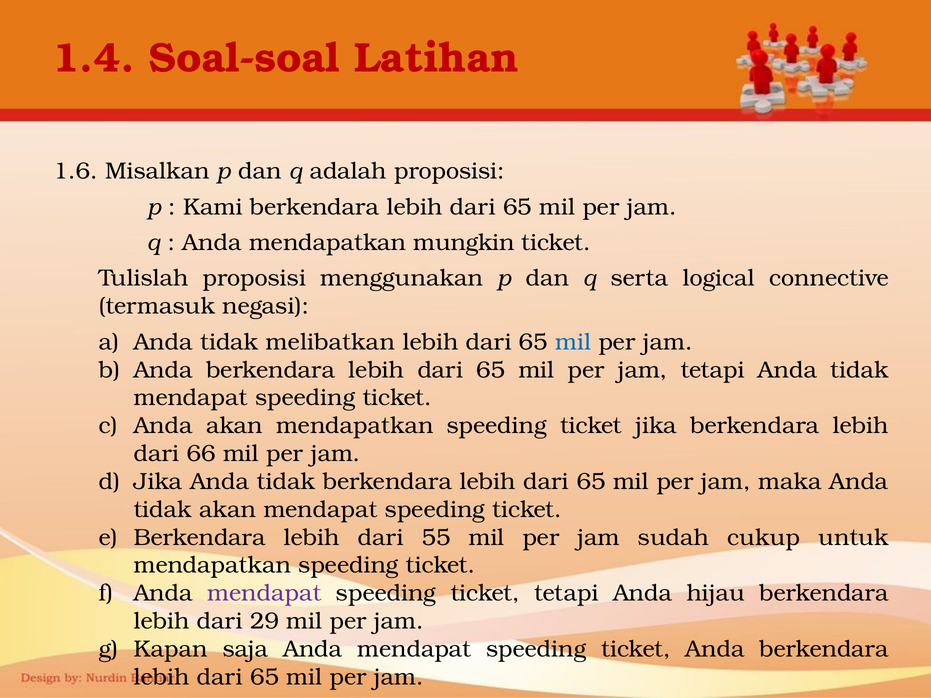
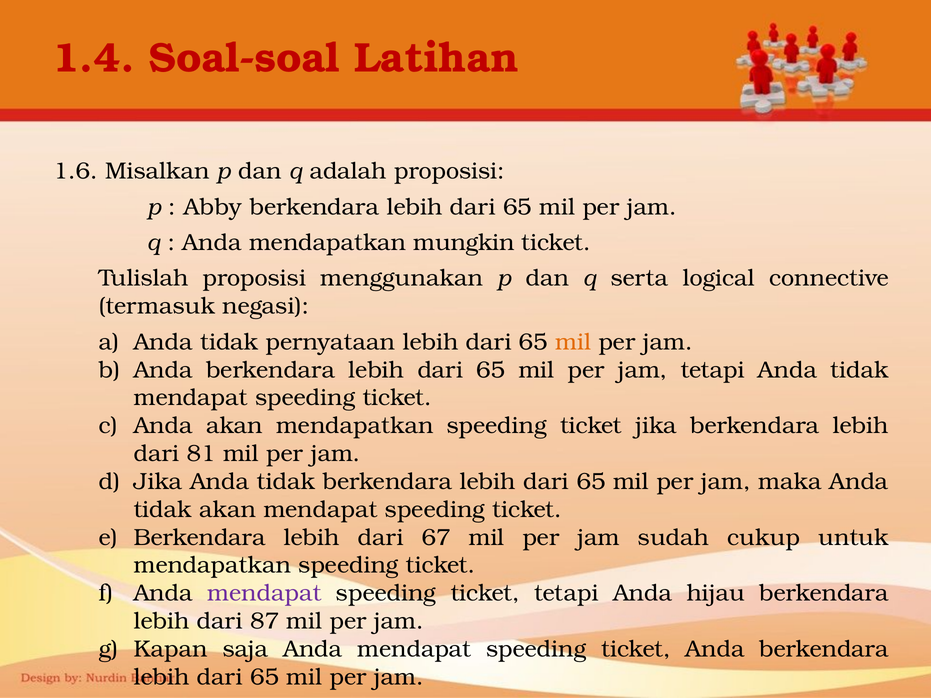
Kami: Kami -> Abby (213, 207)
melibatkan: melibatkan -> pernyataan (330, 342)
mil colour: blue -> orange (573, 342)
66: 66 -> 81 (201, 454)
55: 55 -> 67 (436, 538)
29: 29 -> 87 (265, 621)
